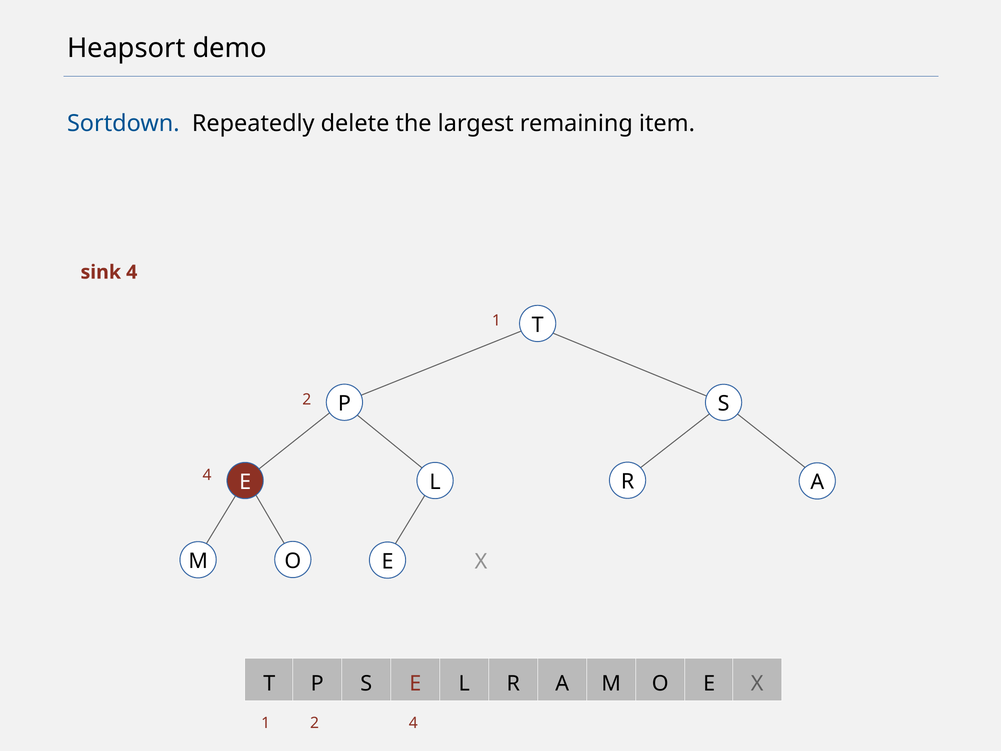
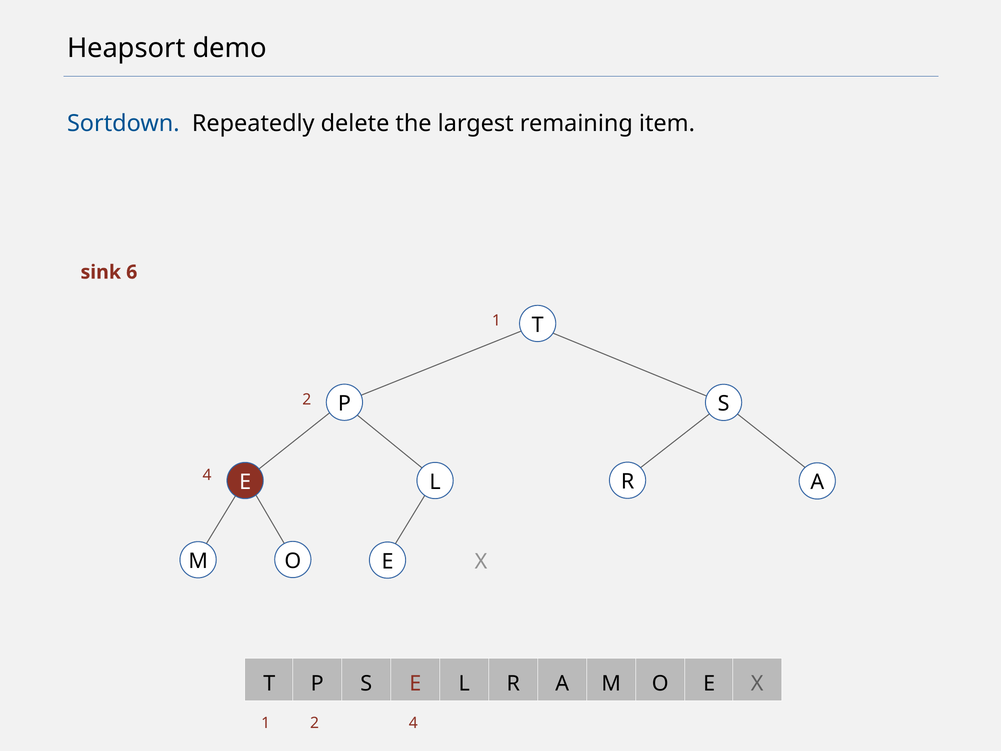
sink 4: 4 -> 6 (132, 272)
